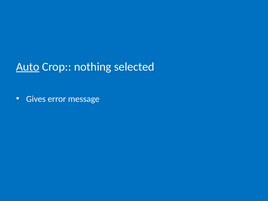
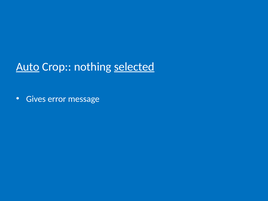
selected underline: none -> present (134, 67)
